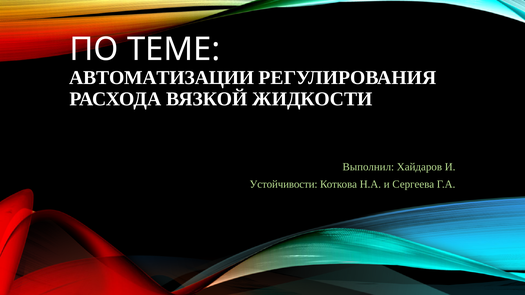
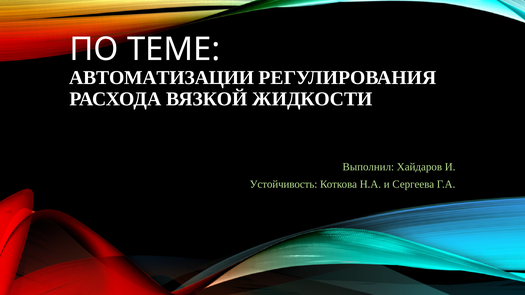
Устойчивости: Устойчивости -> Устойчивость (284, 185)
